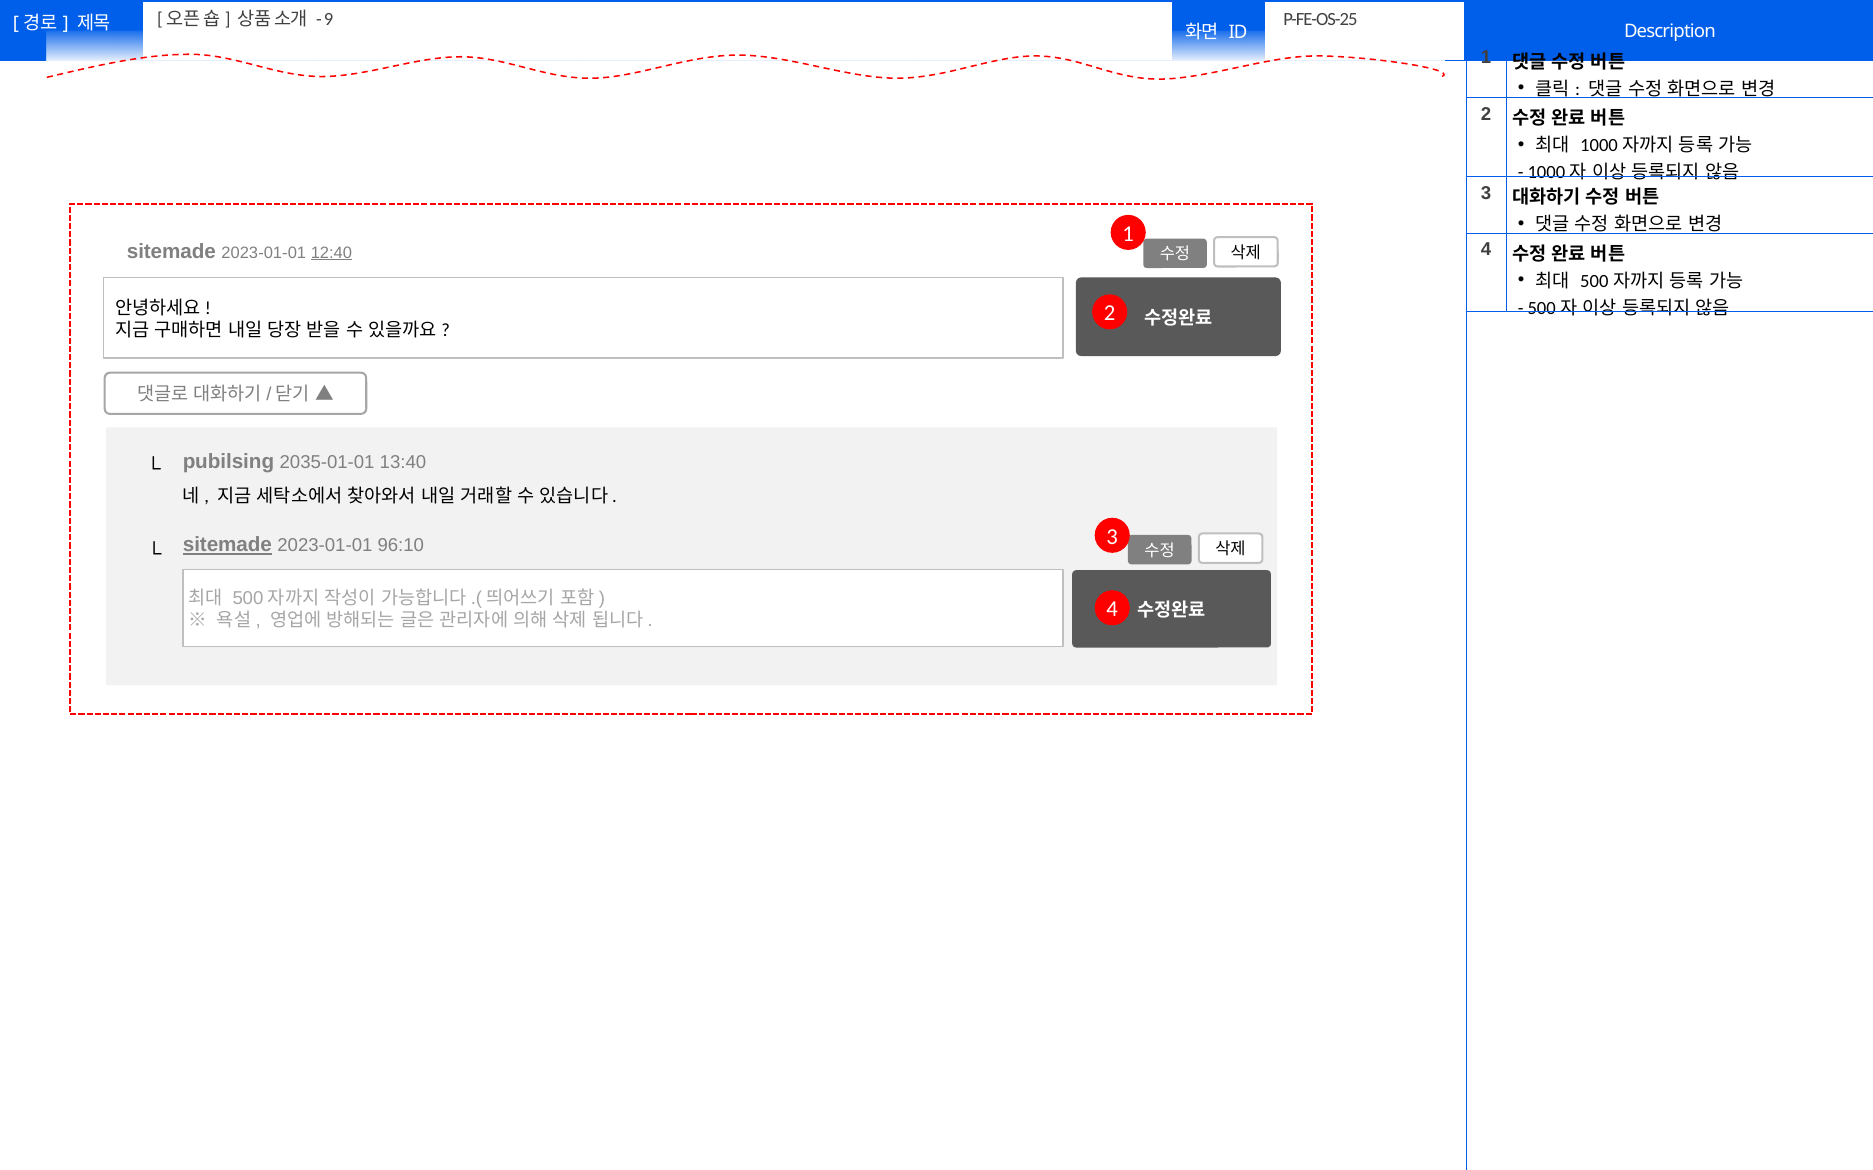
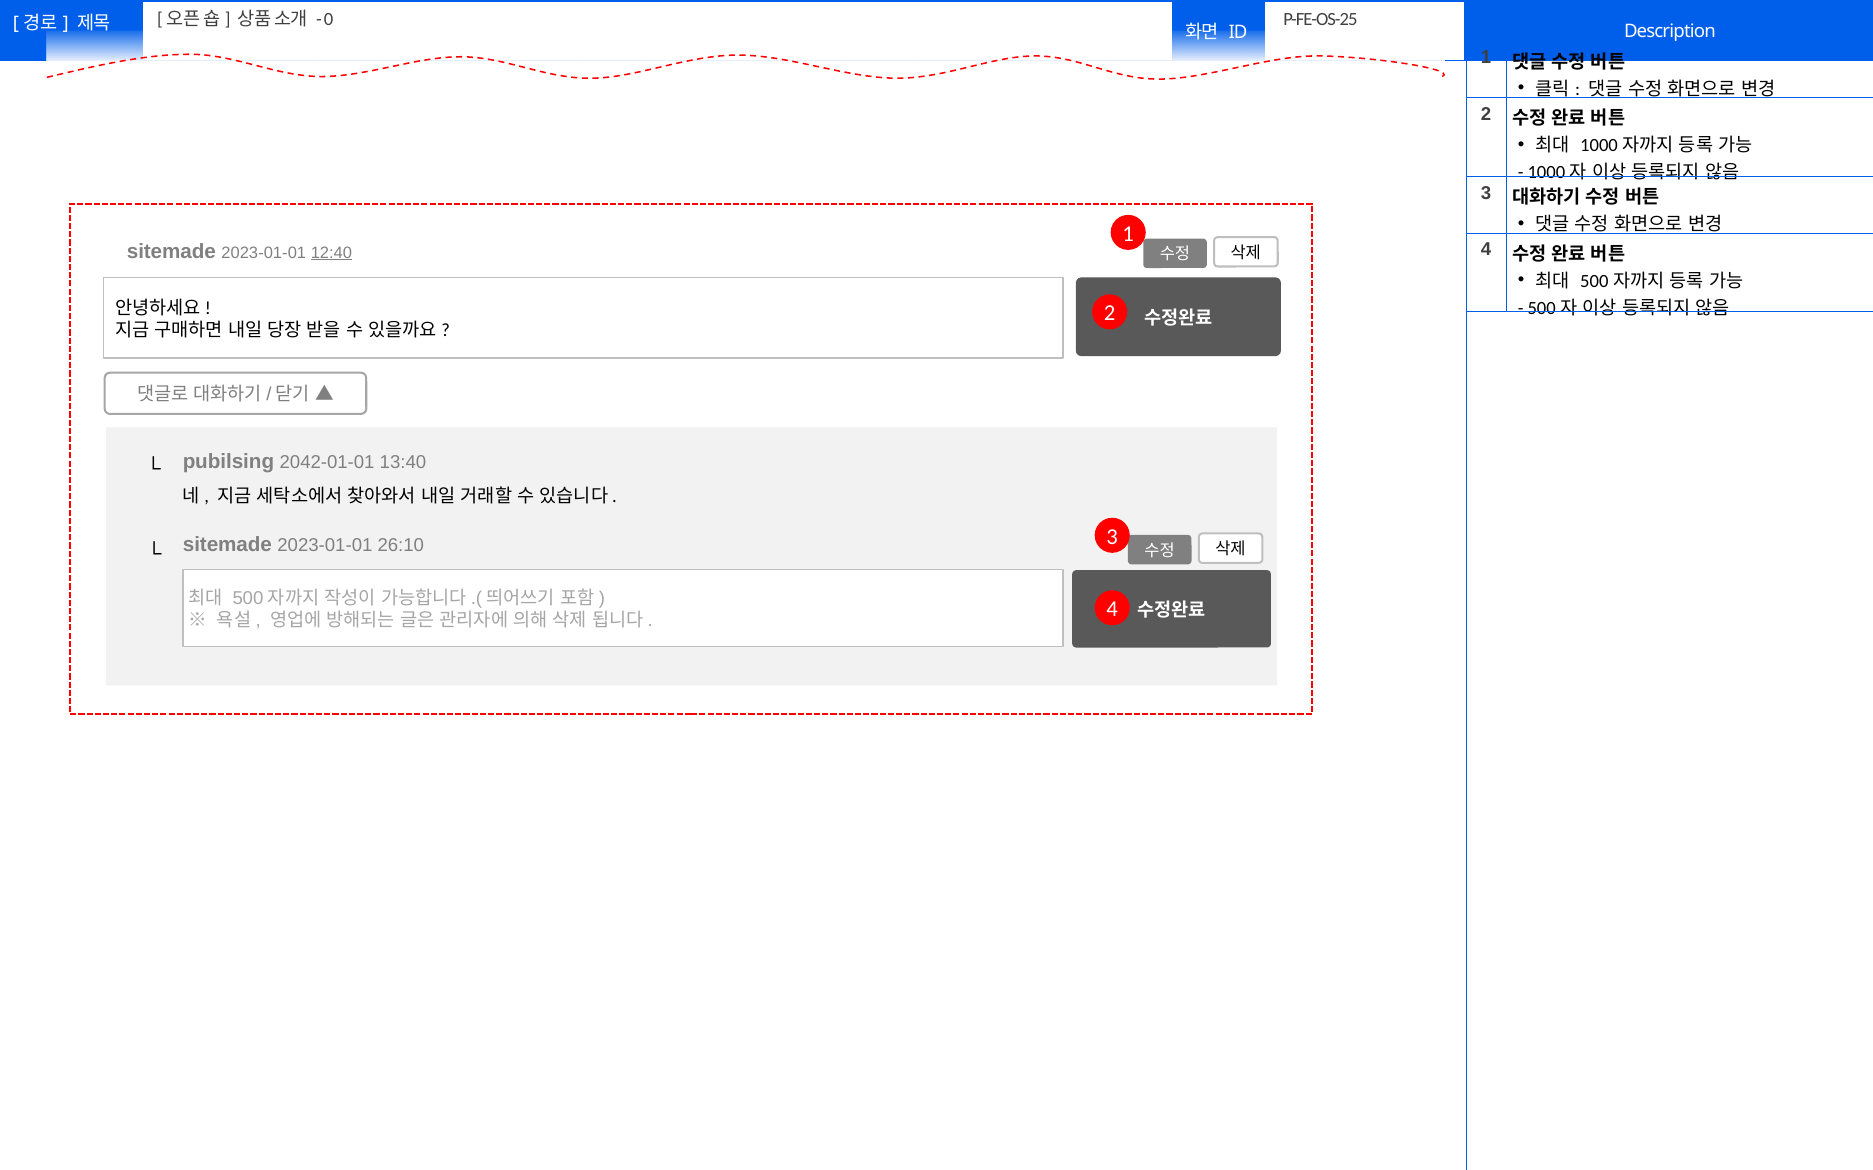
9: 9 -> 0 (329, 19)
2035-01-01: 2035-01-01 -> 2042-01-01 (327, 463)
sitemade underline: present -> none (227, 545)
96:10: 96:10 -> 26:10 (401, 546)
